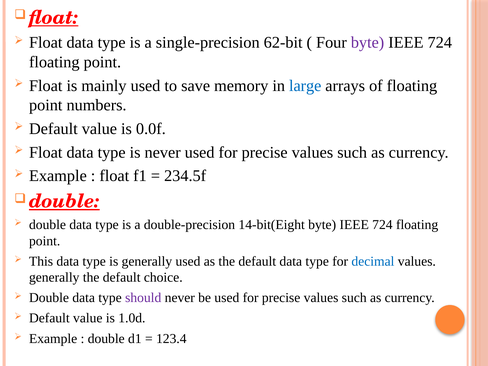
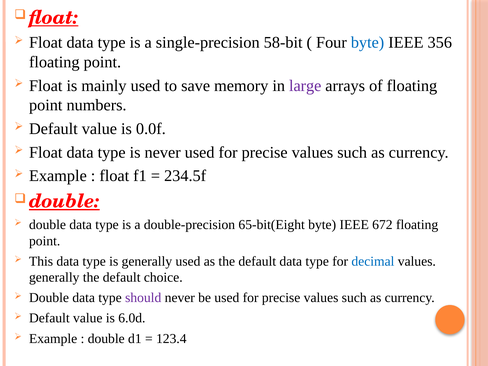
62-bit: 62-bit -> 58-bit (283, 43)
byte colour: purple -> blue (368, 43)
724: 724 -> 356 (440, 43)
large colour: blue -> purple (305, 86)
14-bit(Eight: 14-bit(Eight -> 65-bit(Eight (272, 225)
724: 724 -> 672 (382, 225)
1.0d: 1.0d -> 6.0d (132, 318)
